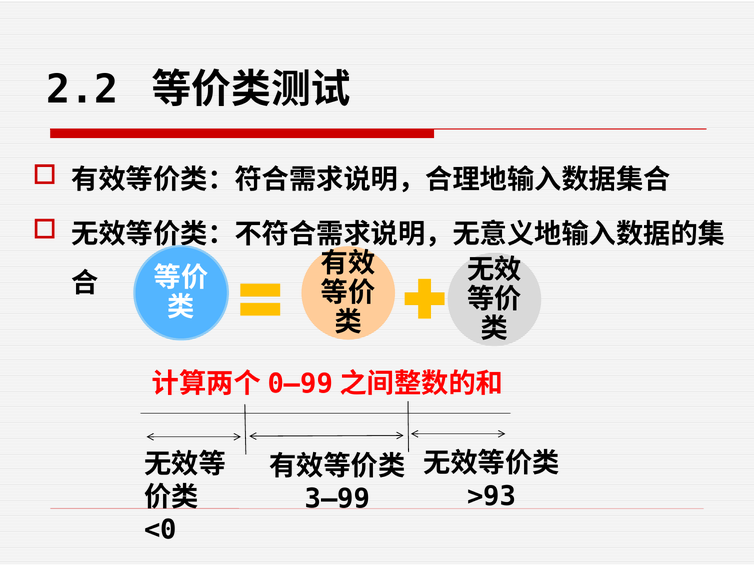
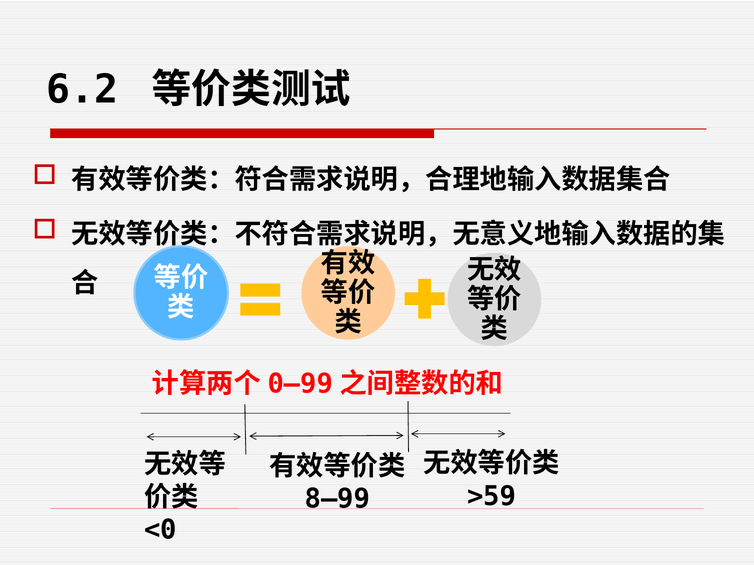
2.2: 2.2 -> 6.2 (82, 90)
>93: >93 -> >59 (492, 497)
3—99: 3—99 -> 8—99 (337, 499)
